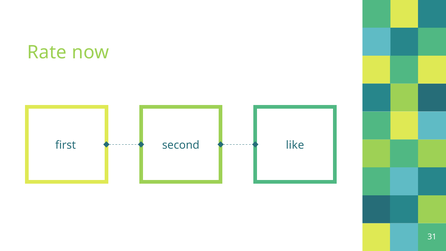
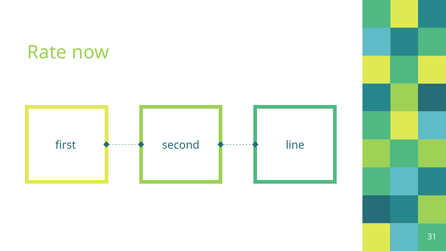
like: like -> line (295, 145)
